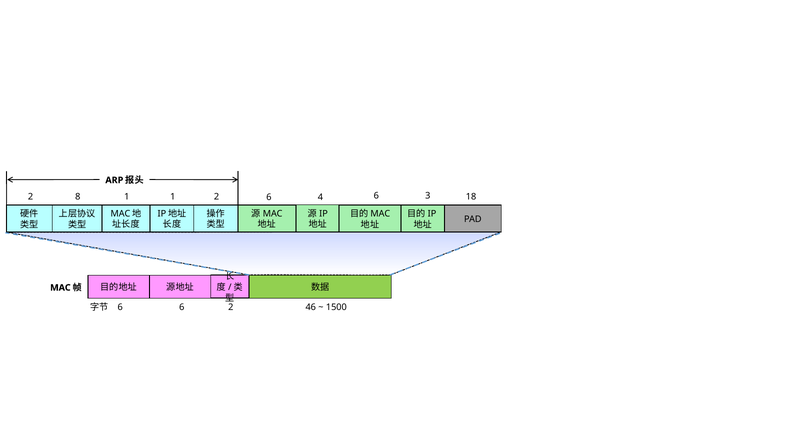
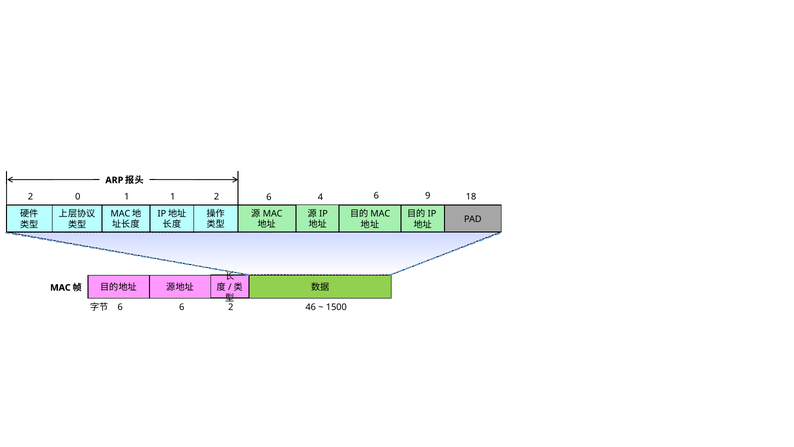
3: 3 -> 9 (428, 196)
8: 8 -> 0 (78, 196)
